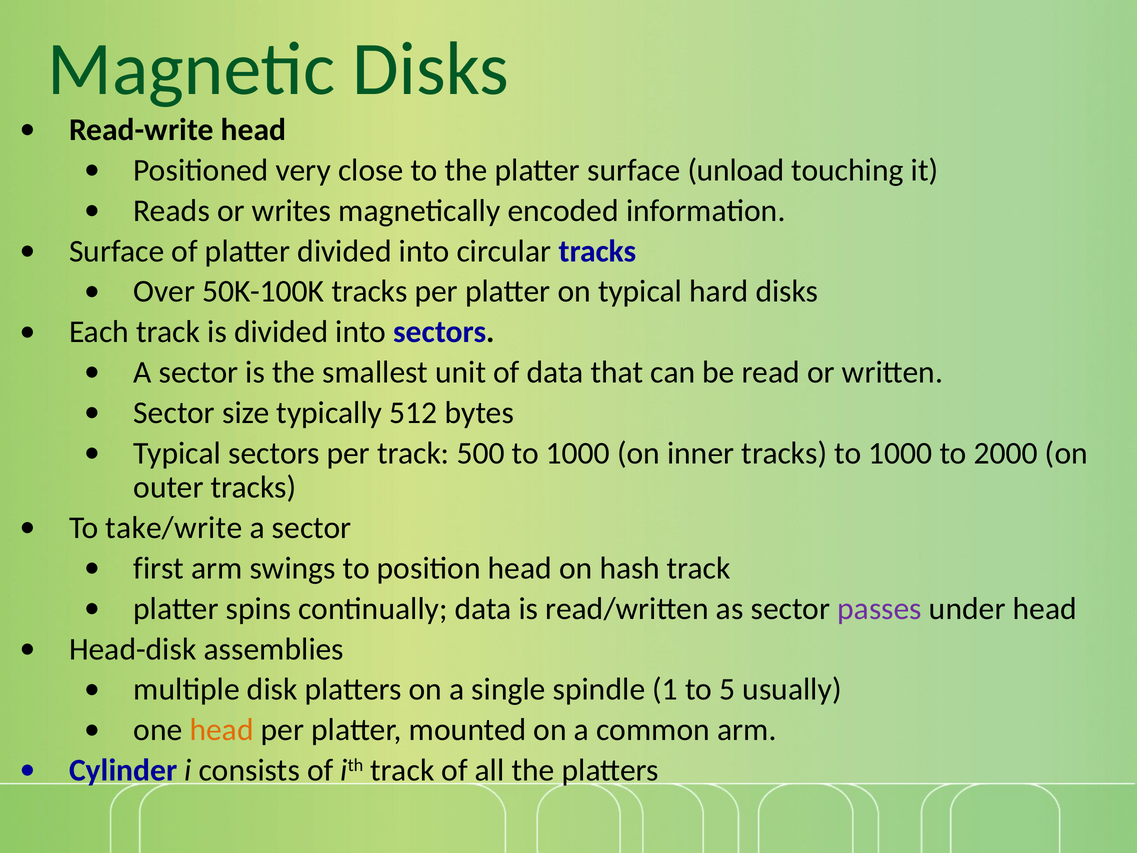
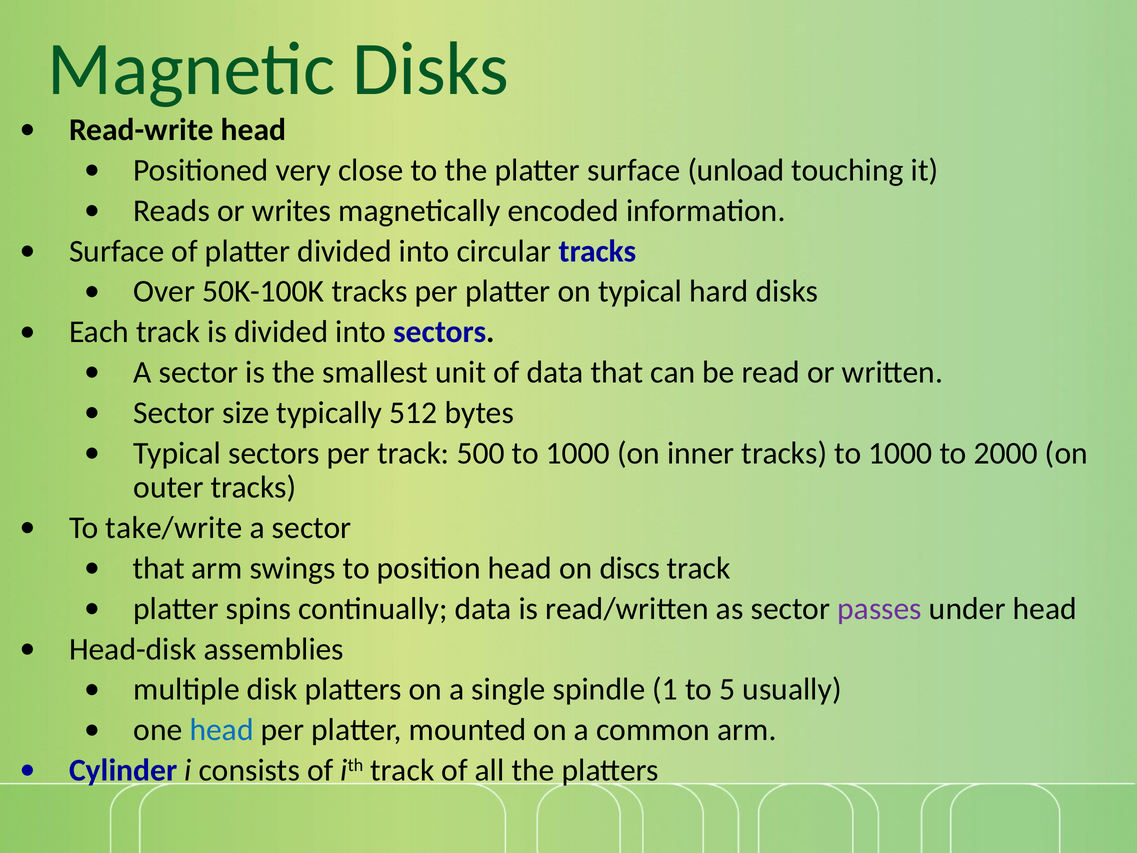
first: first -> that (159, 568)
hash: hash -> discs (630, 568)
head colour: orange -> blue (222, 730)
